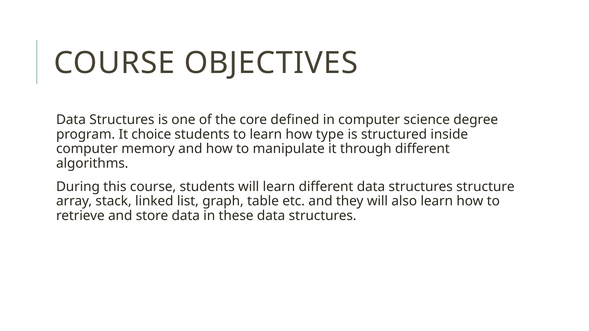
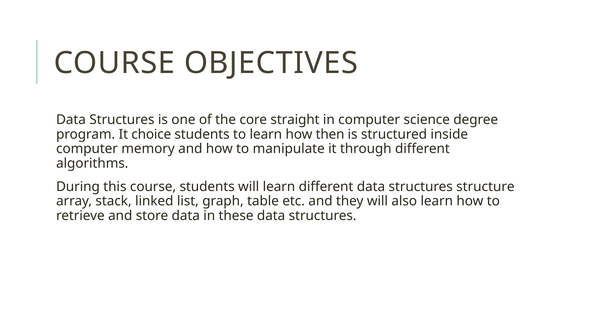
defined: defined -> straight (295, 120)
type: type -> then (330, 134)
